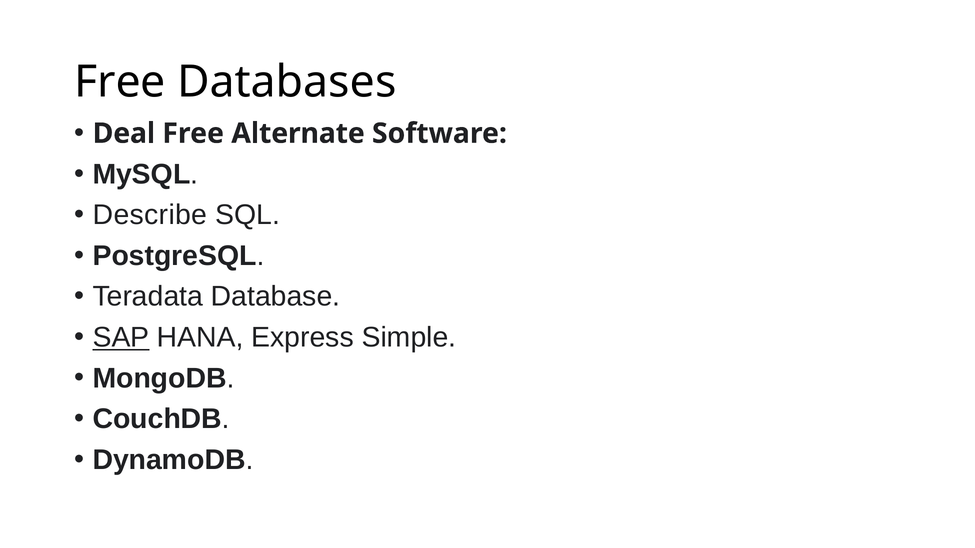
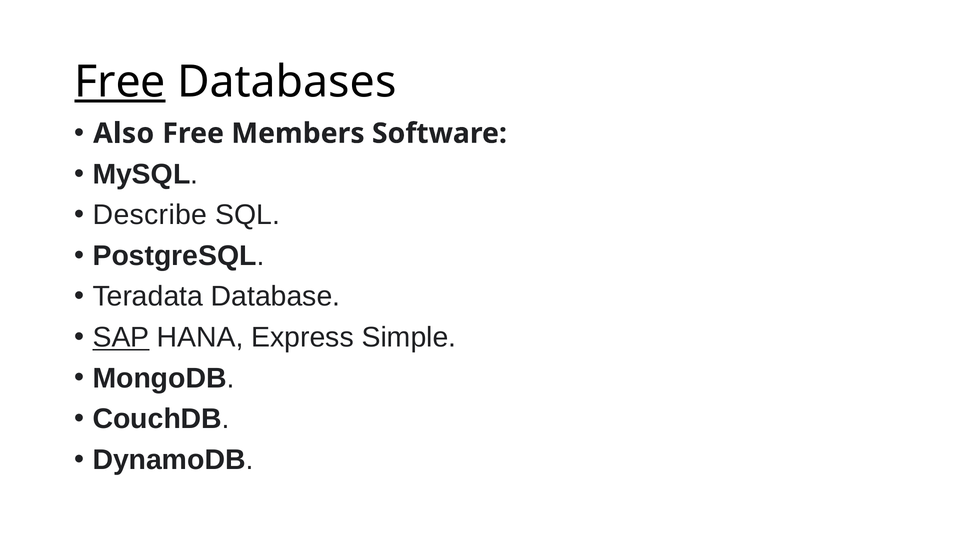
Free underline: none -> present (120, 82)
Deal: Deal -> Also (124, 134)
Alternate: Alternate -> Members (298, 134)
